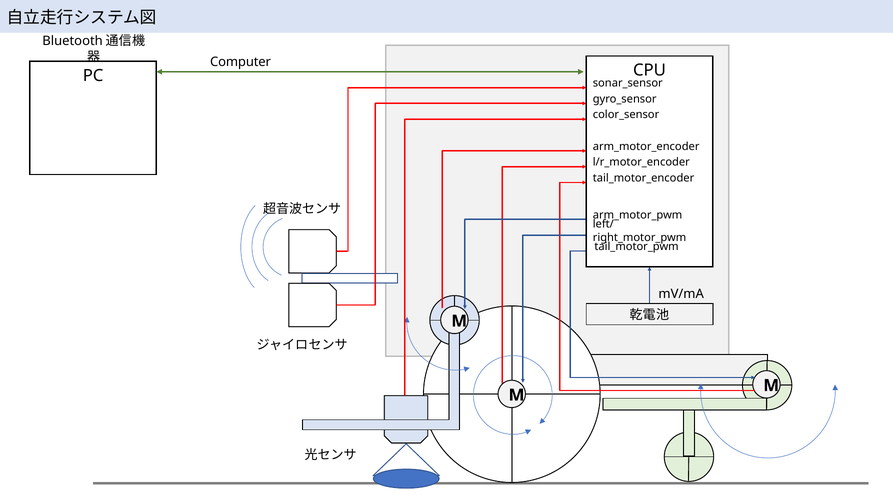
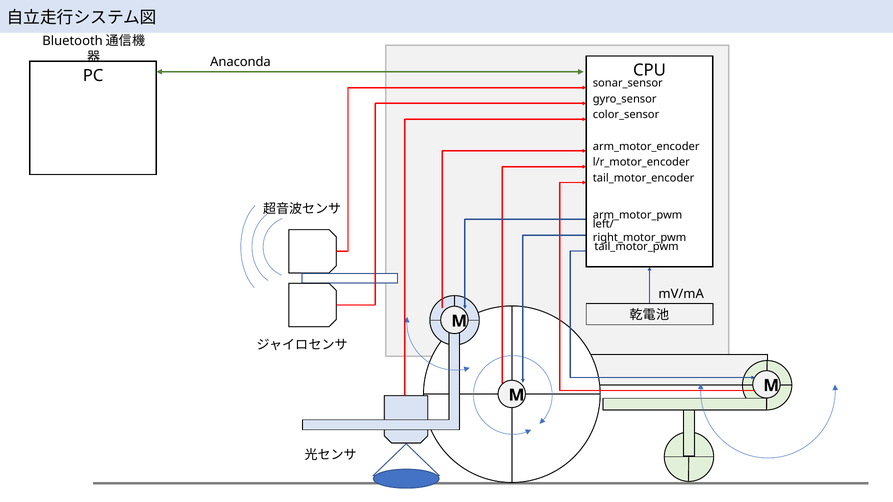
Computer: Computer -> Anaconda (241, 62)
